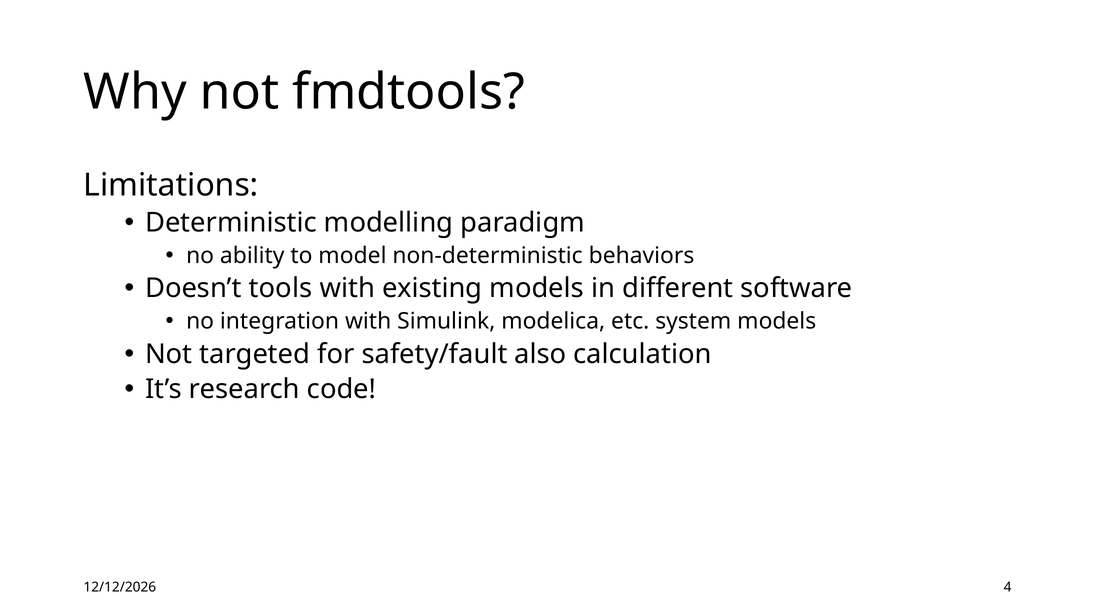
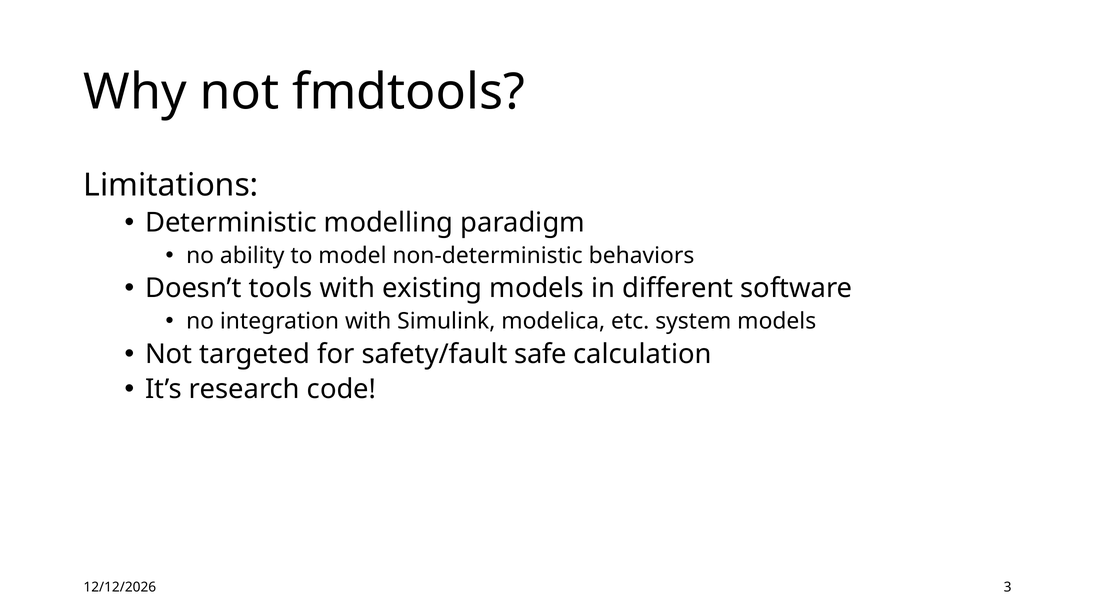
also: also -> safe (540, 354)
4: 4 -> 3 (1008, 587)
